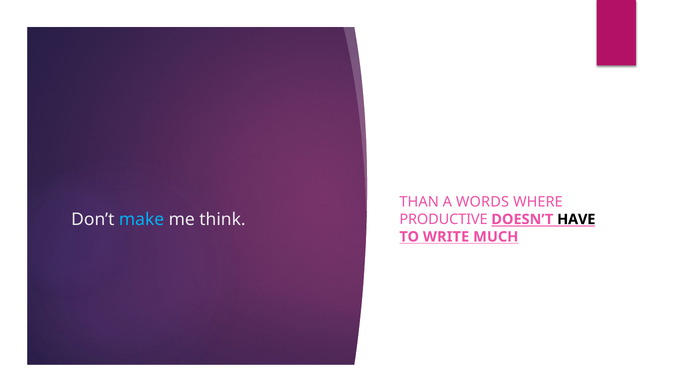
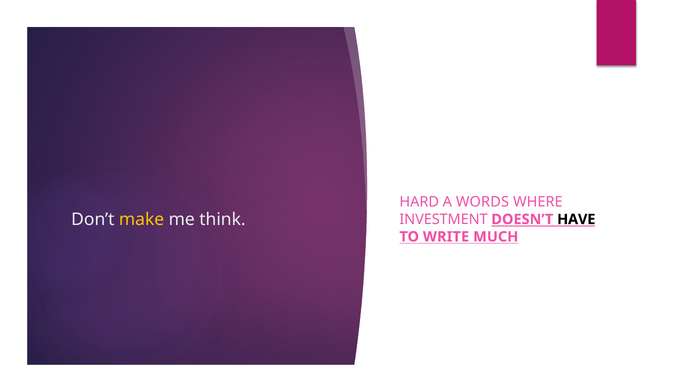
THAN: THAN -> HARD (419, 202)
make colour: light blue -> yellow (142, 220)
PRODUCTIVE: PRODUCTIVE -> INVESTMENT (444, 219)
